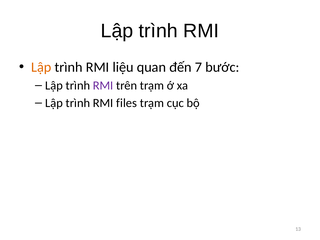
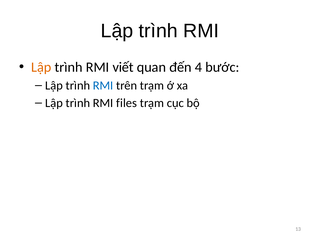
liệu: liệu -> viết (123, 67)
7: 7 -> 4 (198, 67)
RMI colour: purple -> blue (103, 86)
